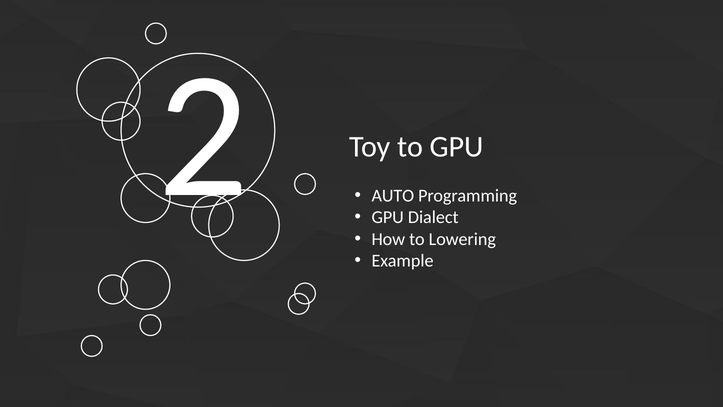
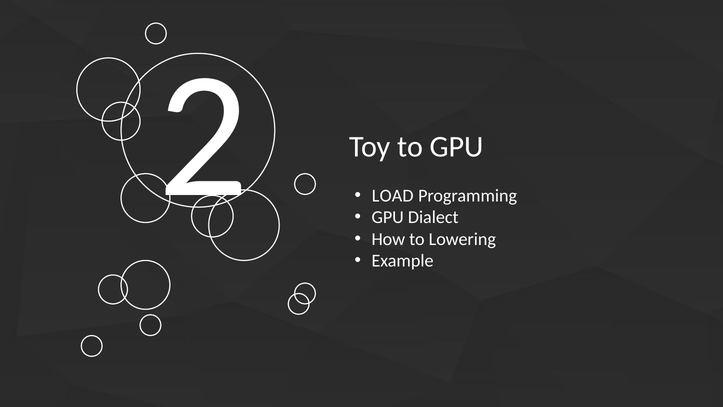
AUTO: AUTO -> LOAD (393, 195)
